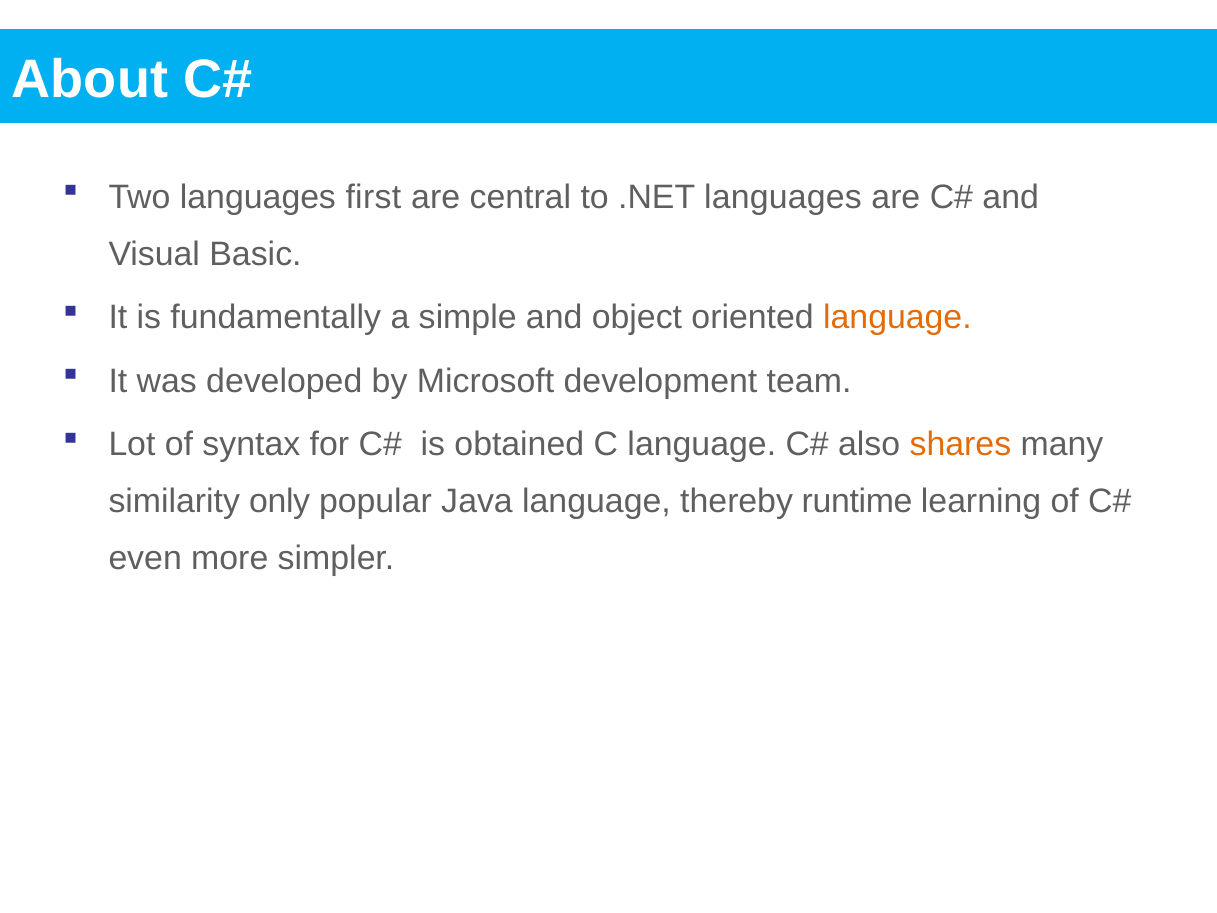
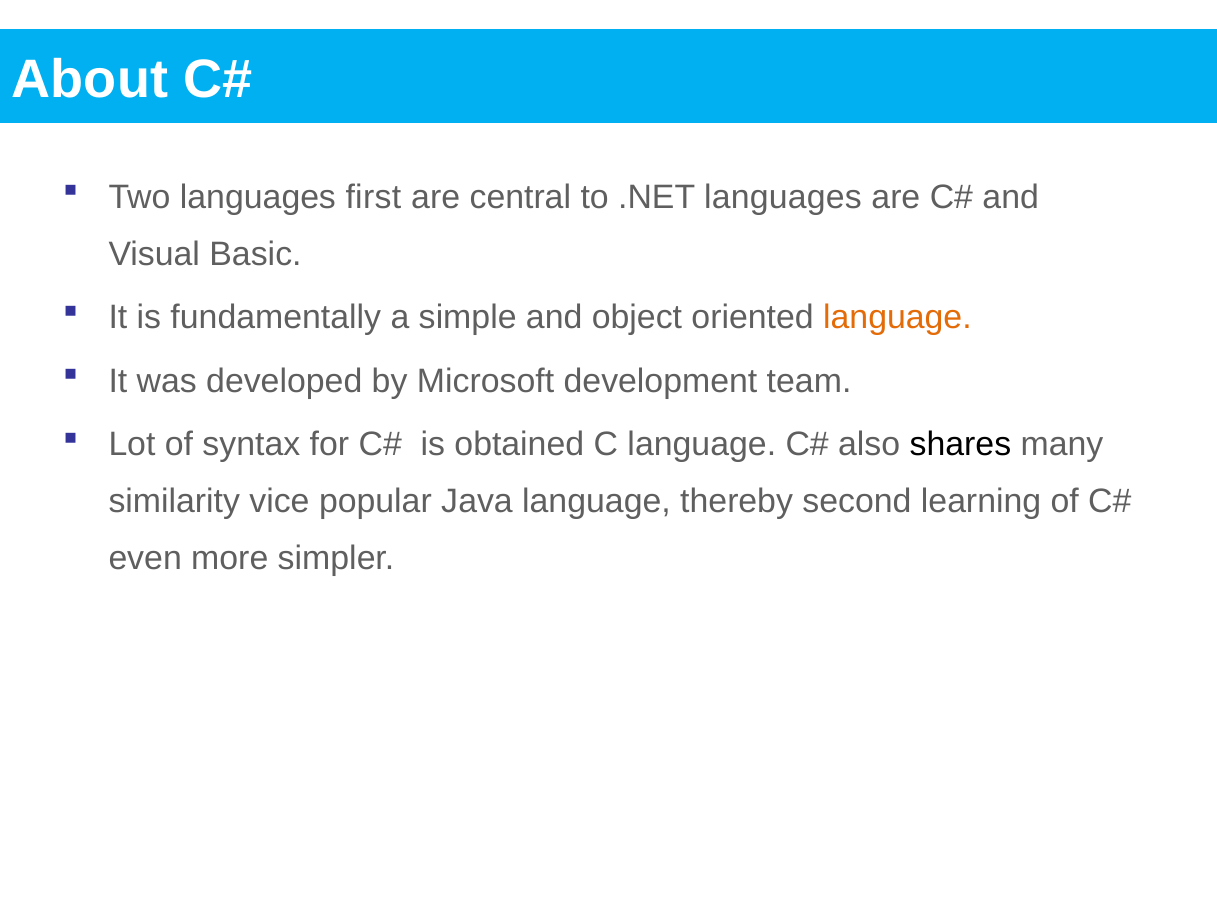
shares colour: orange -> black (960, 444)
only: only -> vice (279, 501)
runtime: runtime -> second (857, 501)
